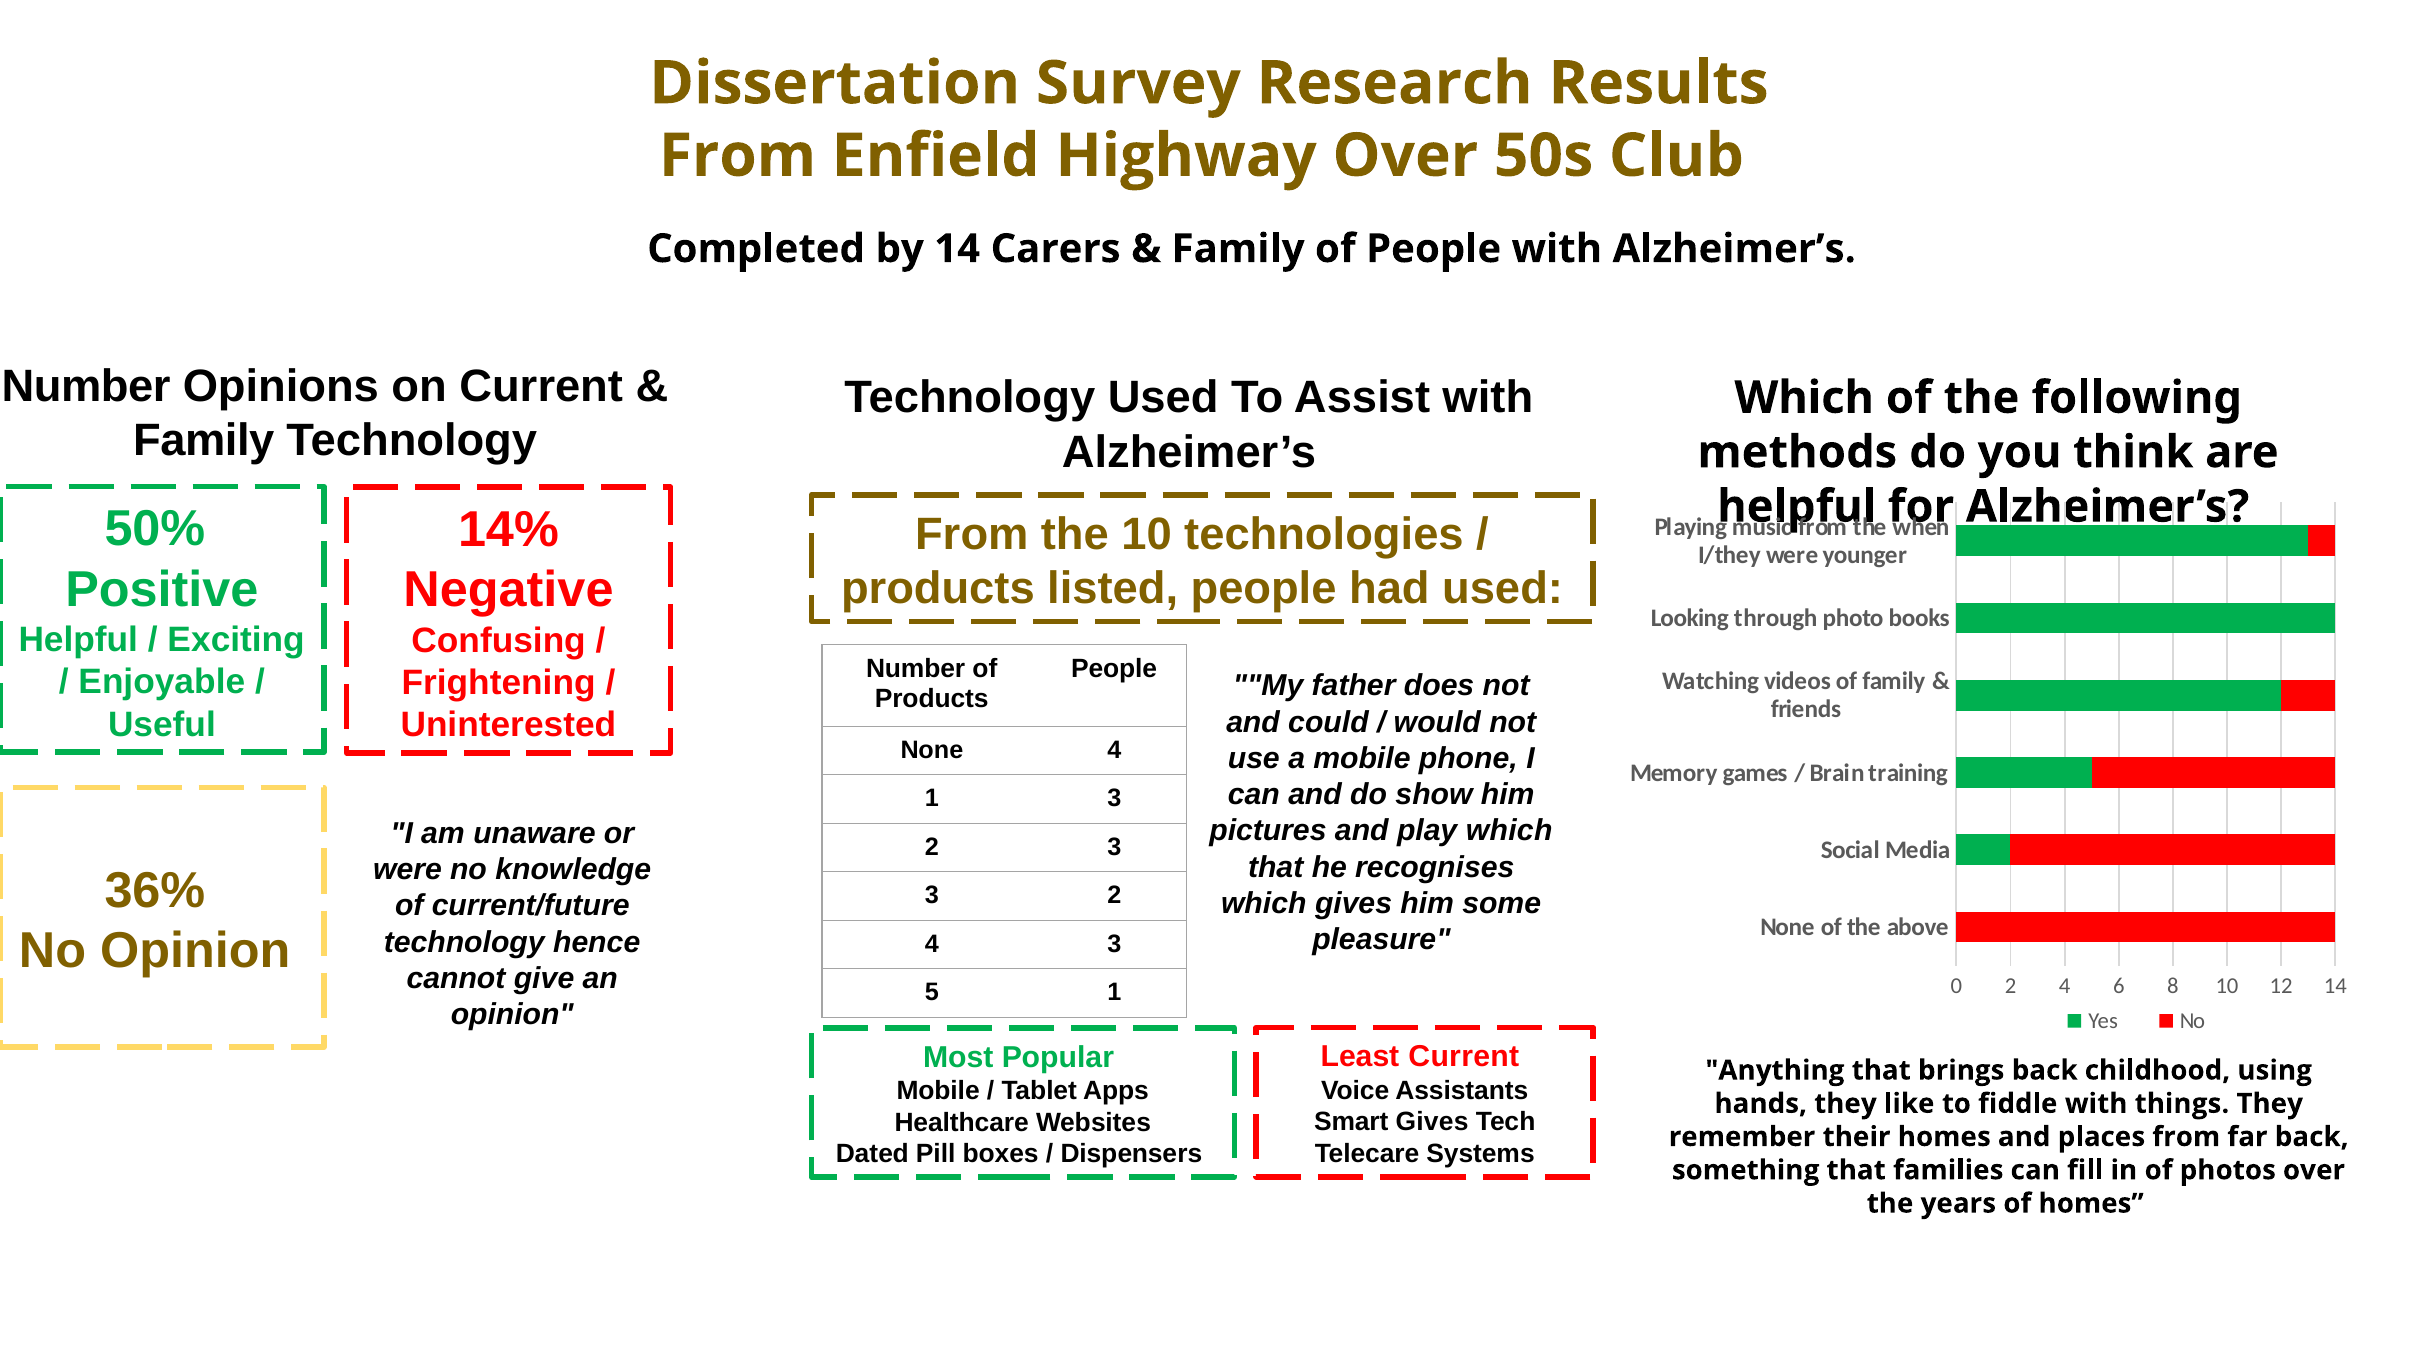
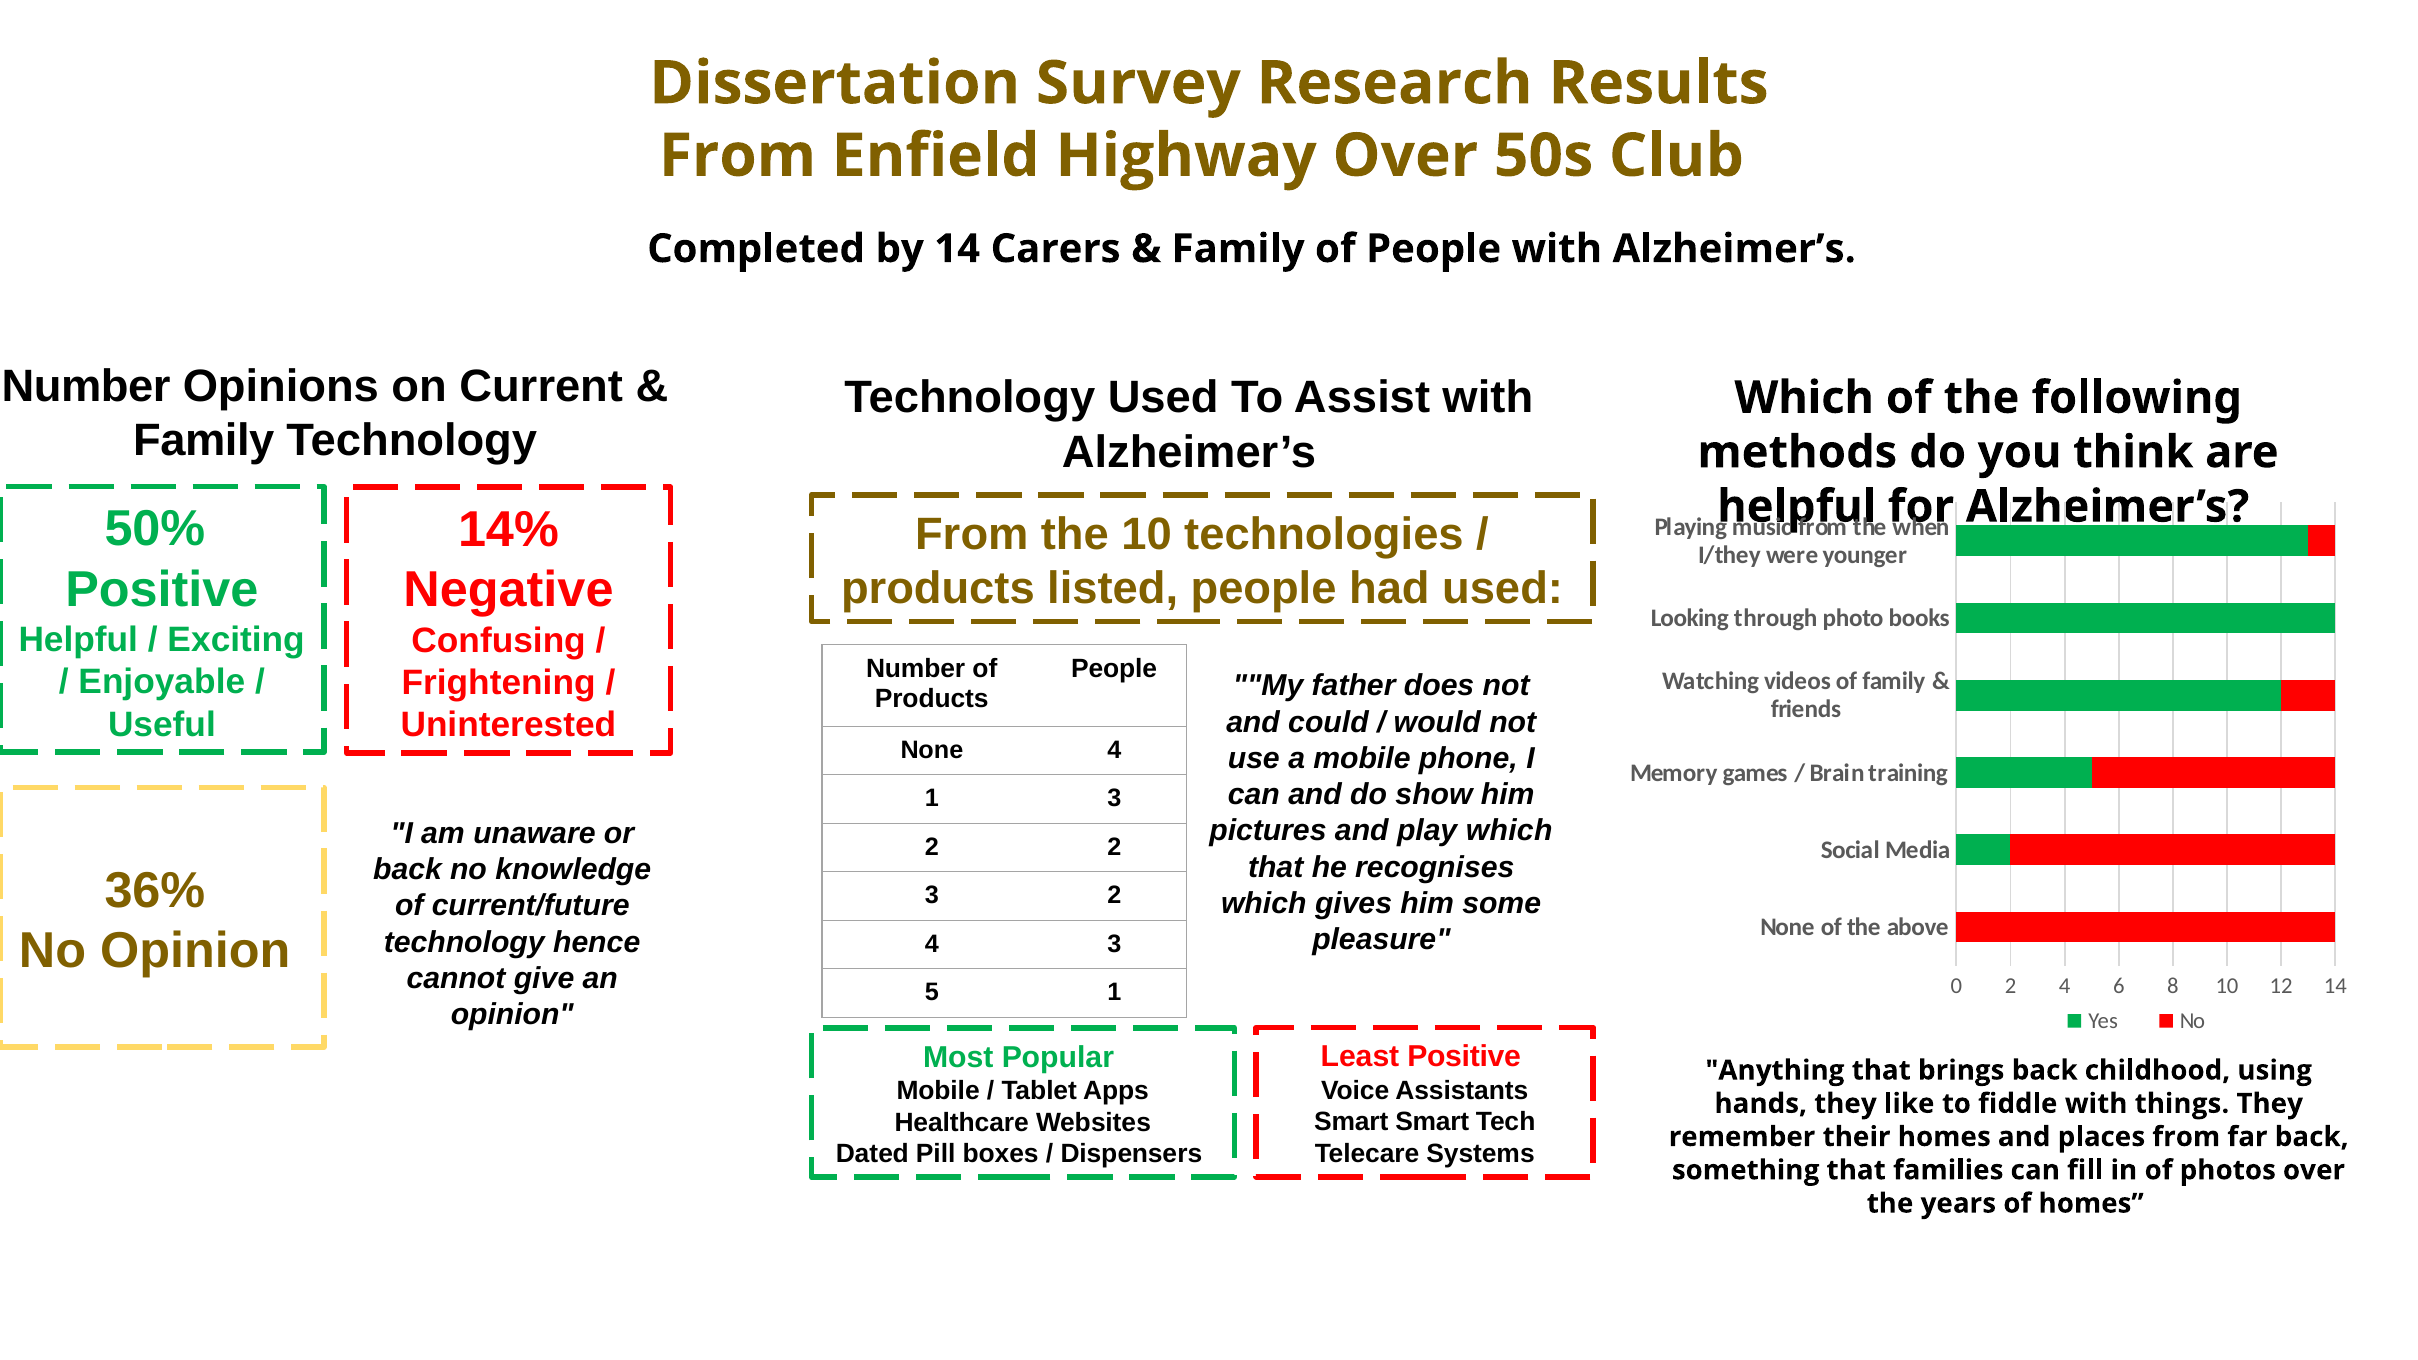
2 3: 3 -> 2 (1114, 847)
were: were -> back (407, 870)
Least Current: Current -> Positive (1464, 1057)
Smart Gives: Gives -> Smart (1432, 1122)
